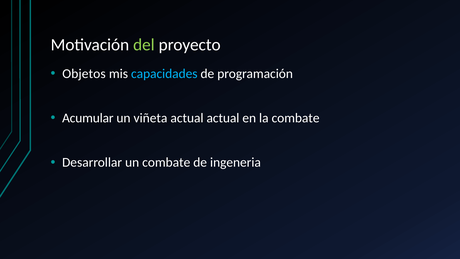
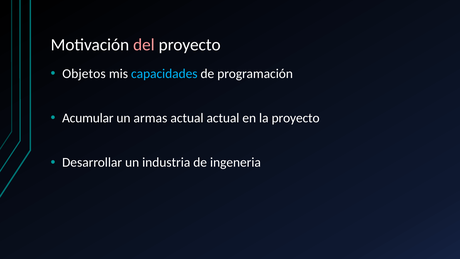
del colour: light green -> pink (144, 45)
viñeta: viñeta -> armas (150, 118)
la combate: combate -> proyecto (296, 118)
un combate: combate -> industria (166, 162)
